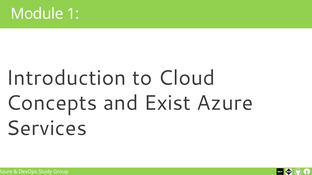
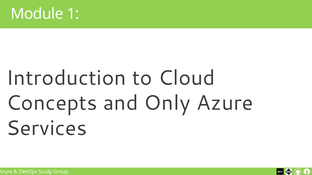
Exist: Exist -> Only (167, 103)
